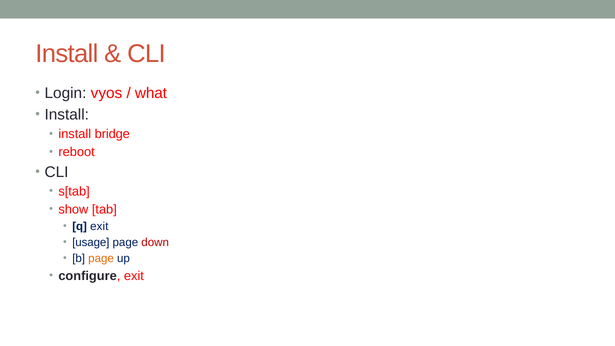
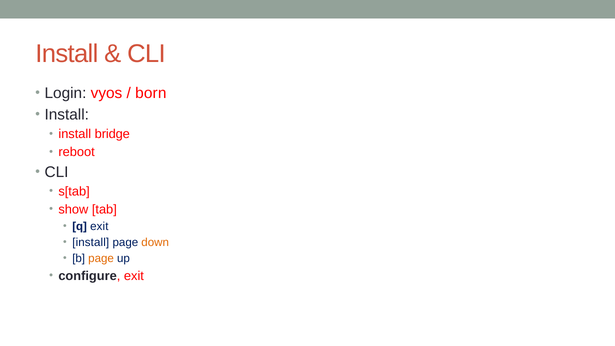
what: what -> born (151, 93)
usage: usage -> install (91, 242)
down colour: red -> orange (155, 242)
